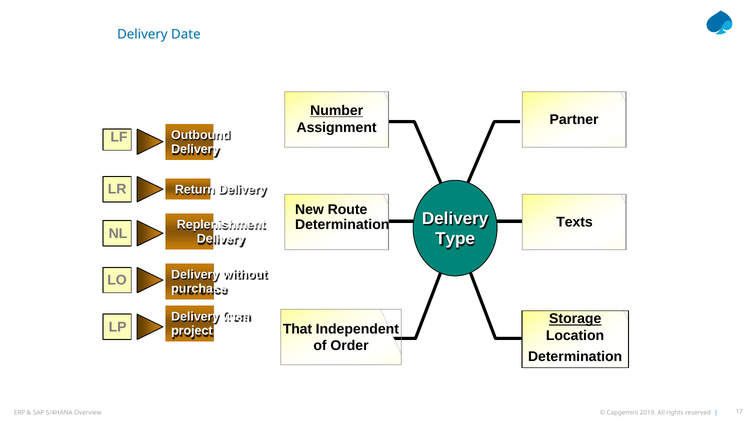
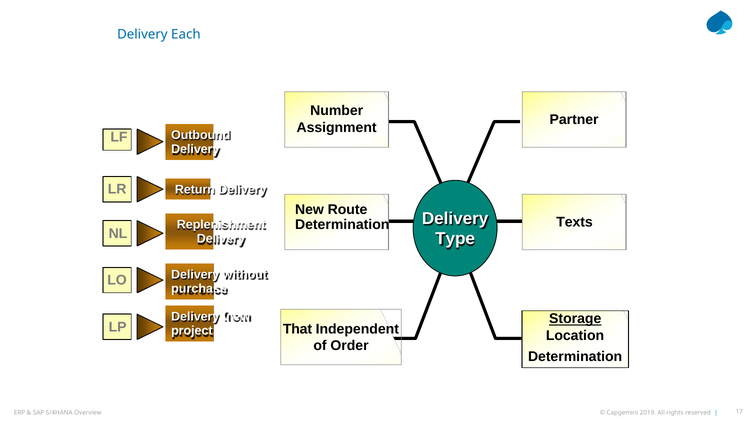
Date: Date -> Each (186, 35)
Number underline: present -> none (337, 111)
wise: wise -> view (236, 317)
